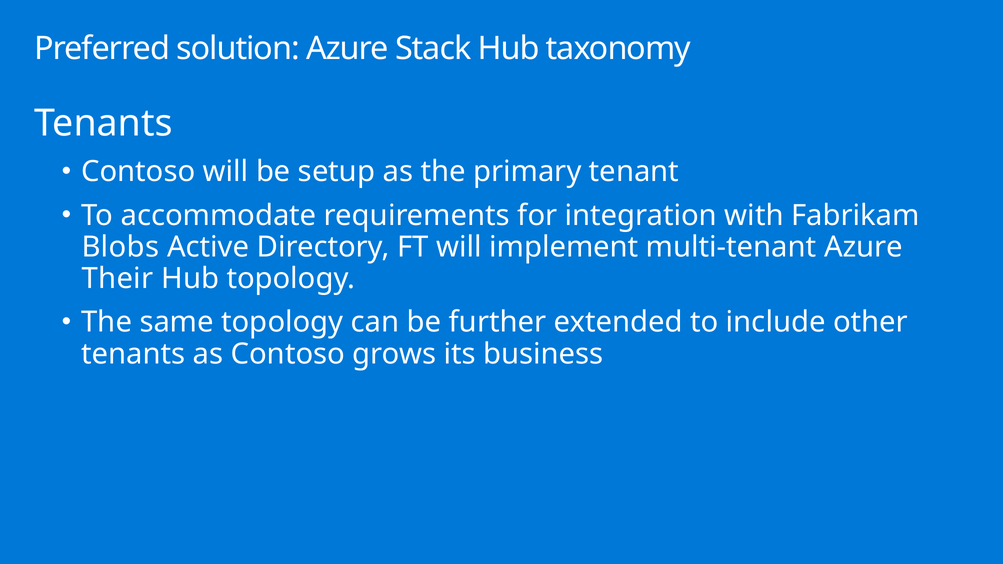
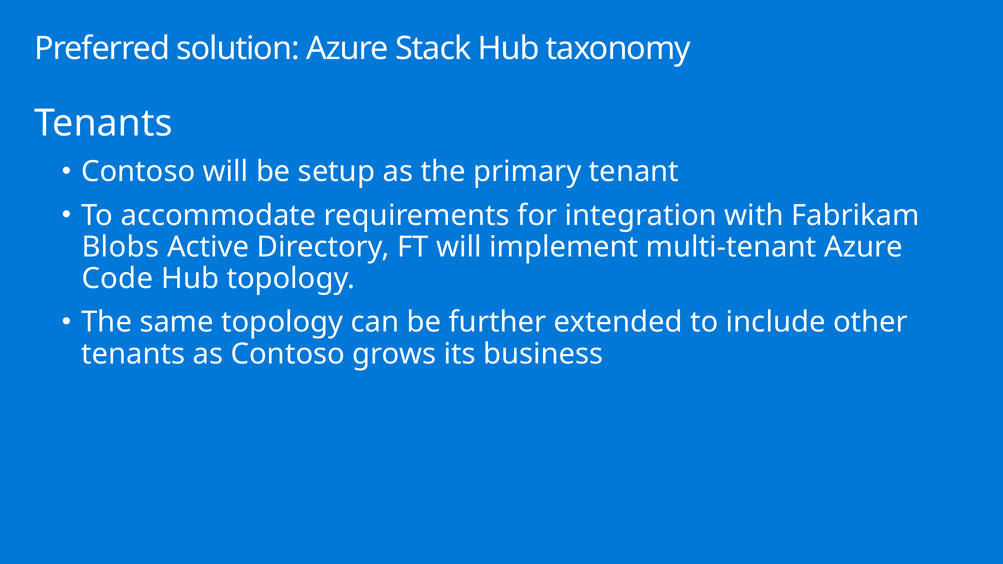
Their: Their -> Code (117, 279)
